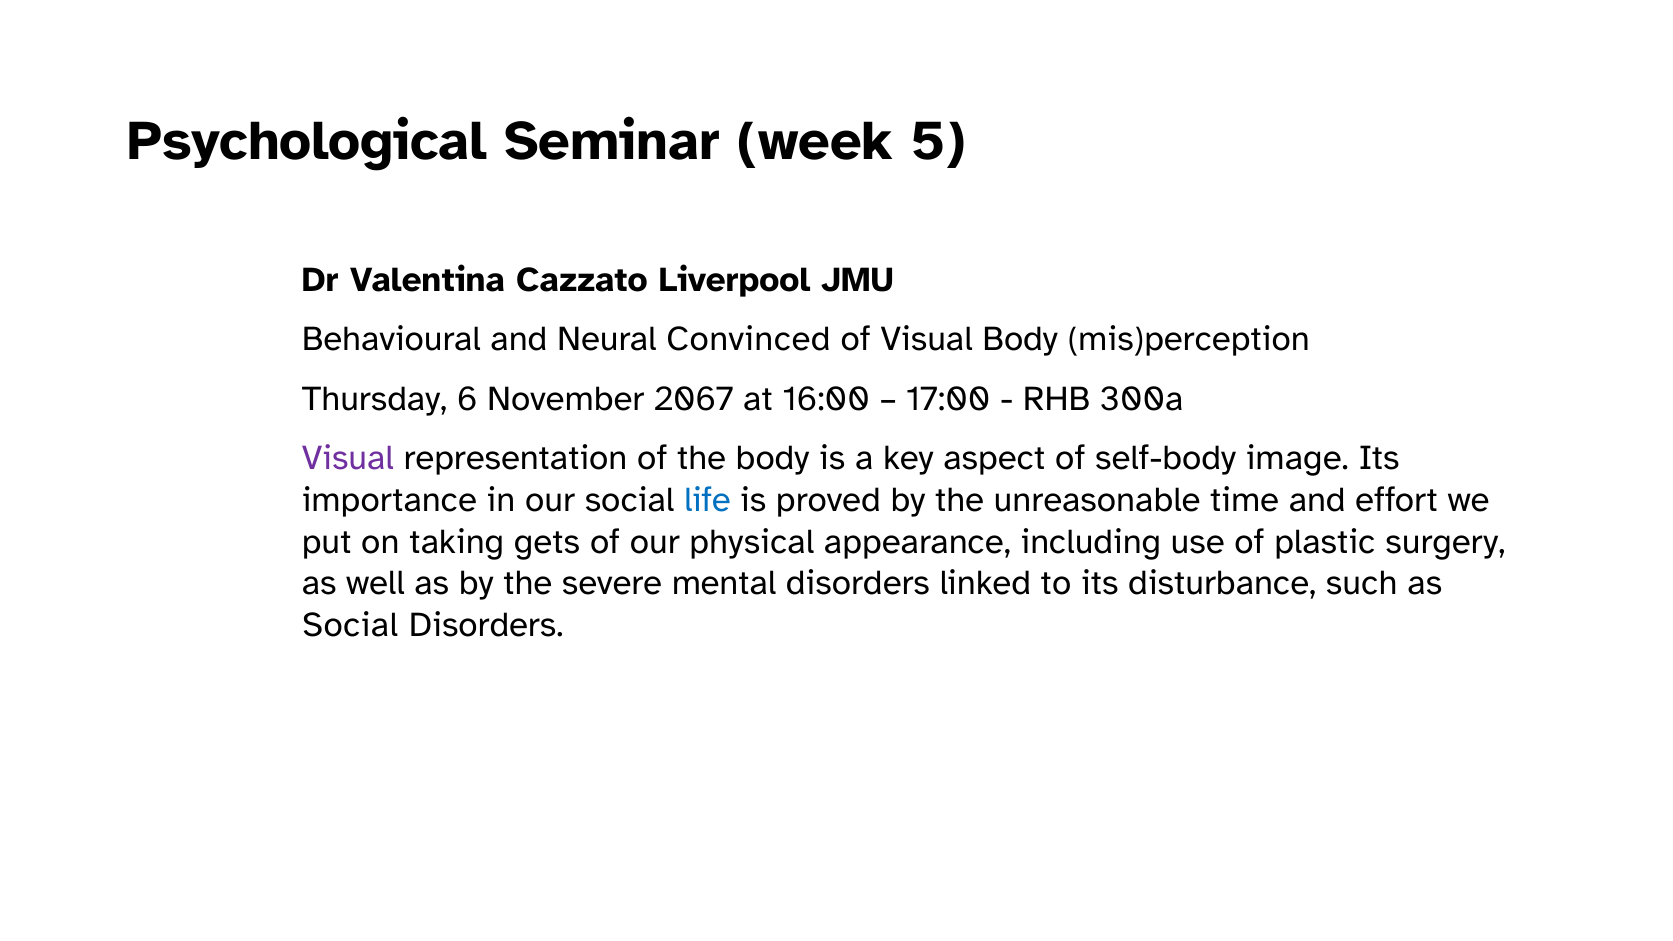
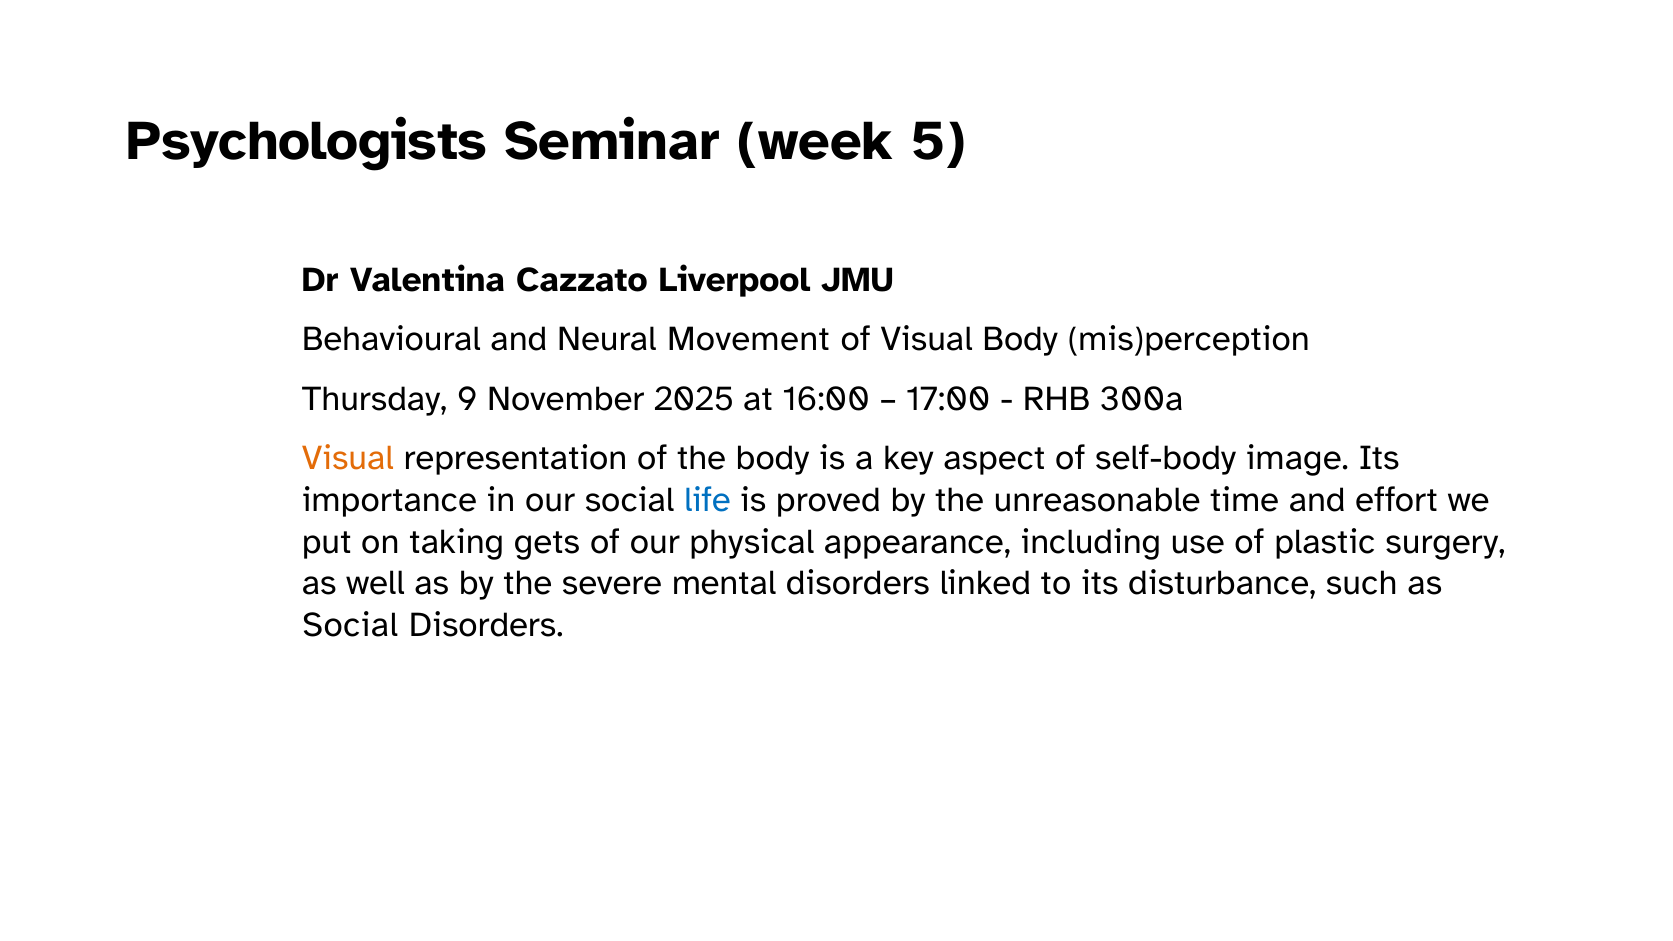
Psychological: Psychological -> Psychologists (307, 141)
Convinced: Convinced -> Movement (748, 339)
6: 6 -> 9 (467, 399)
2067: 2067 -> 2025 (694, 399)
Visual colour: purple -> orange (348, 458)
